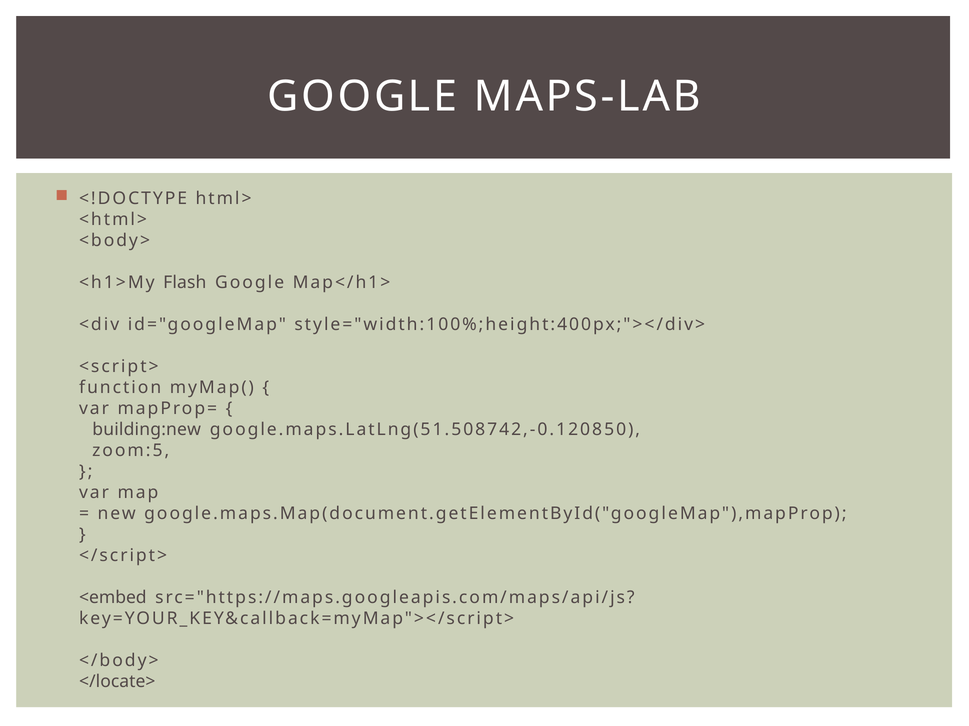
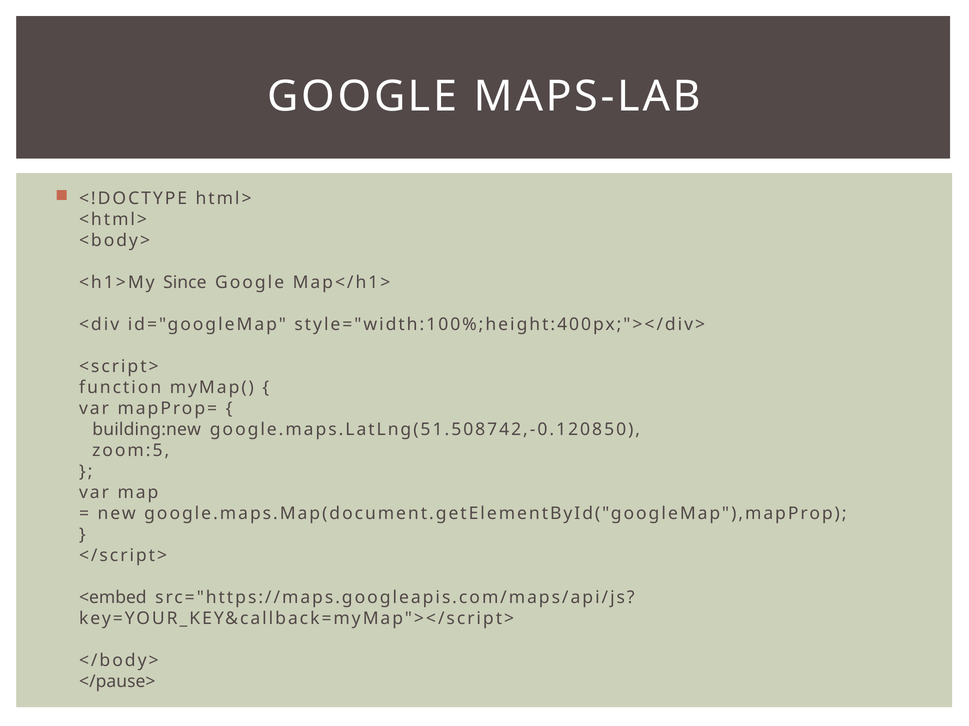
Flash: Flash -> Since (185, 283)
</locate>: </locate> -> </pause> (117, 682)
